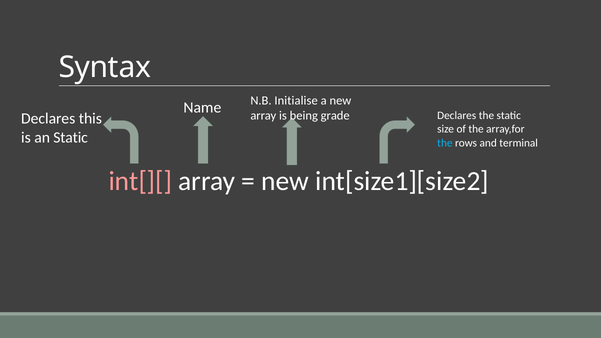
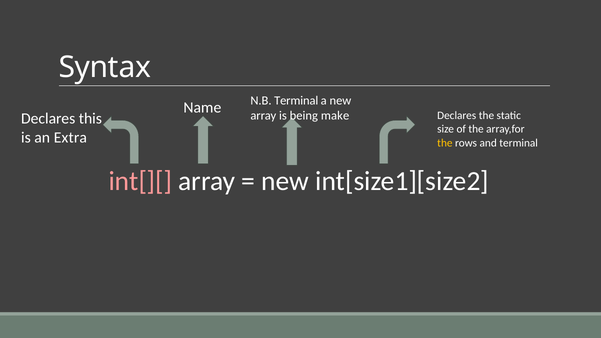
N.B Initialise: Initialise -> Terminal (296, 100)
grade: grade -> make (335, 115)
an Static: Static -> Extra (70, 137)
the colour: light blue -> yellow (445, 143)
